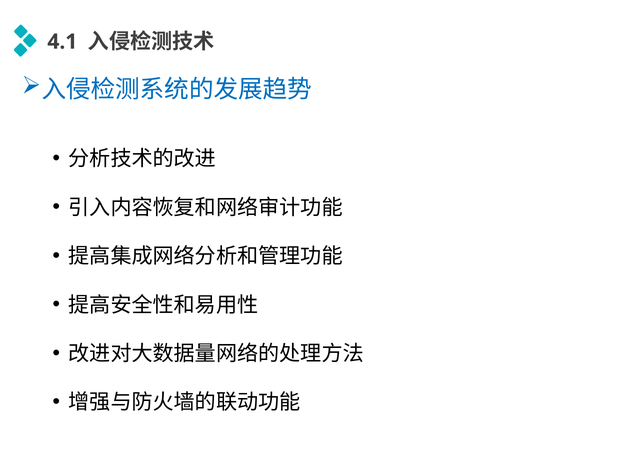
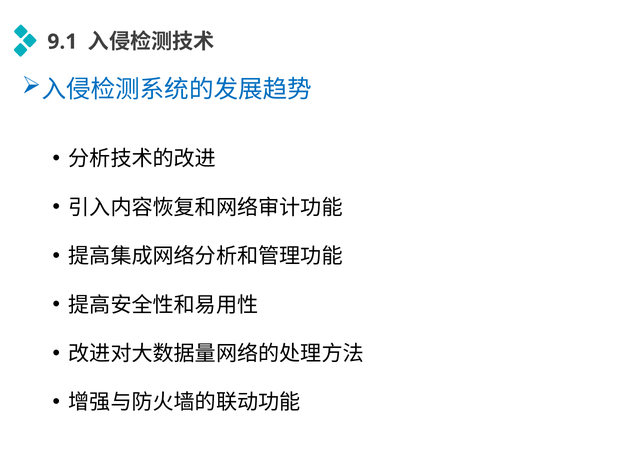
4.1: 4.1 -> 9.1 (62, 42)
